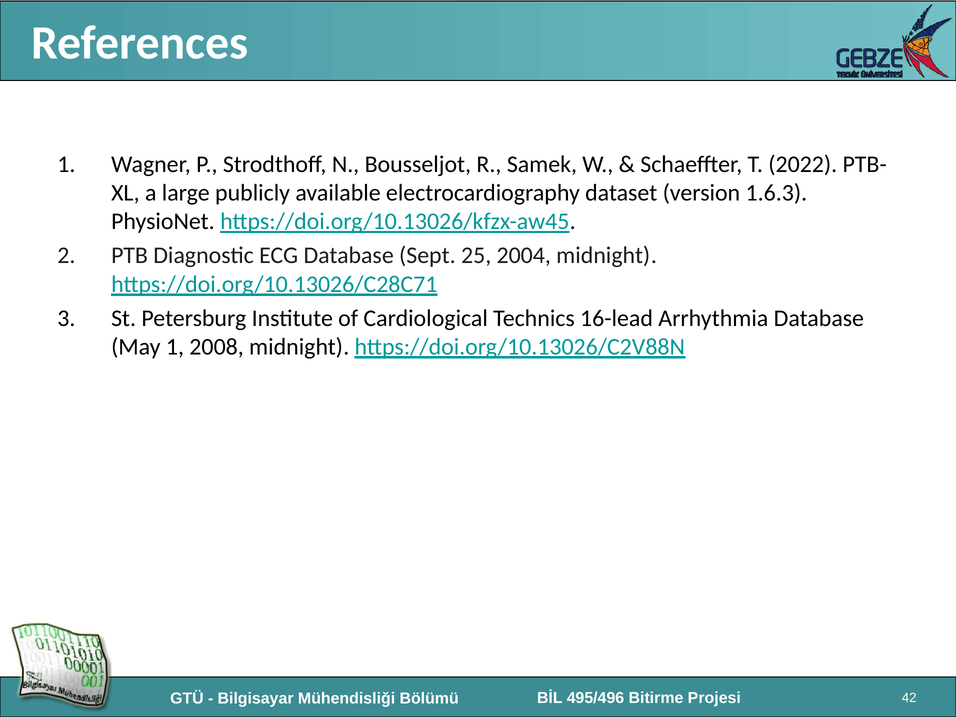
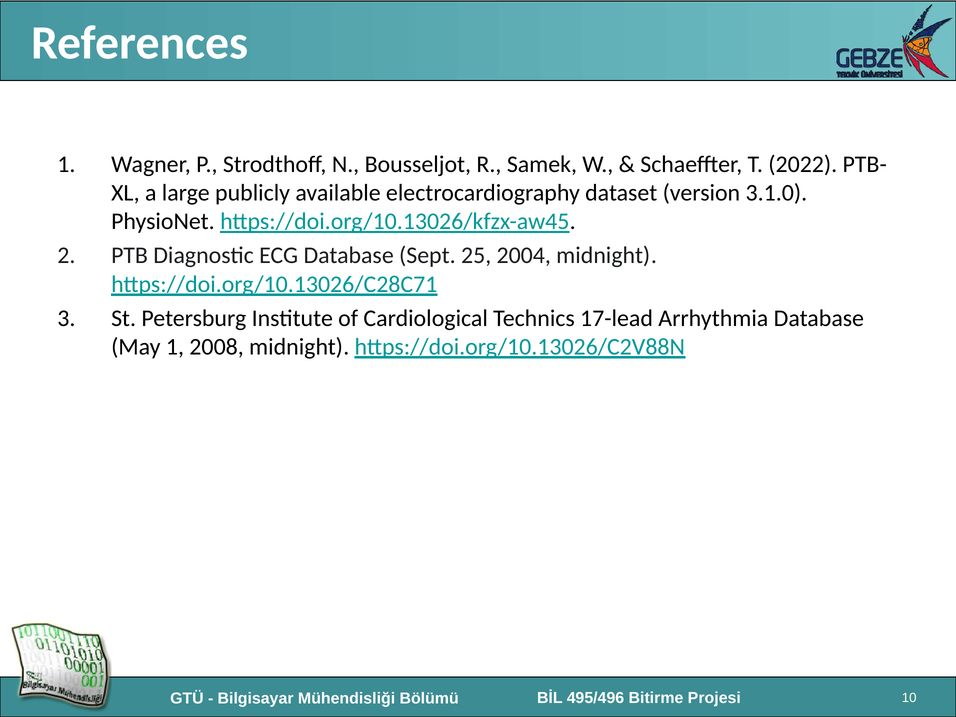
1.6.3: 1.6.3 -> 3.1.0 (776, 193)
16-lead: 16-lead -> 17-lead (617, 318)
42: 42 -> 10 (909, 698)
